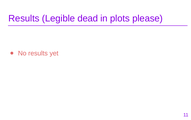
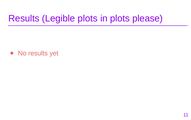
Legible dead: dead -> plots (88, 18)
